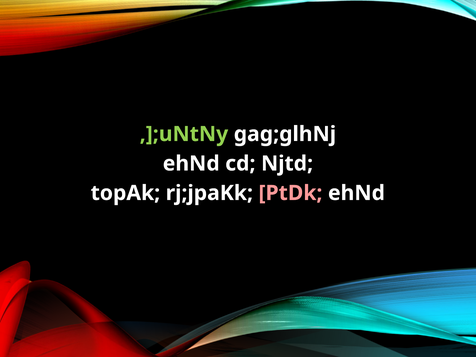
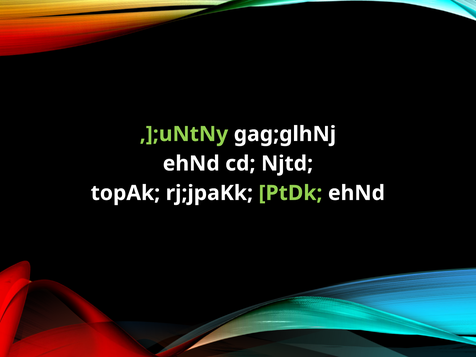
PtDk colour: pink -> light green (290, 193)
